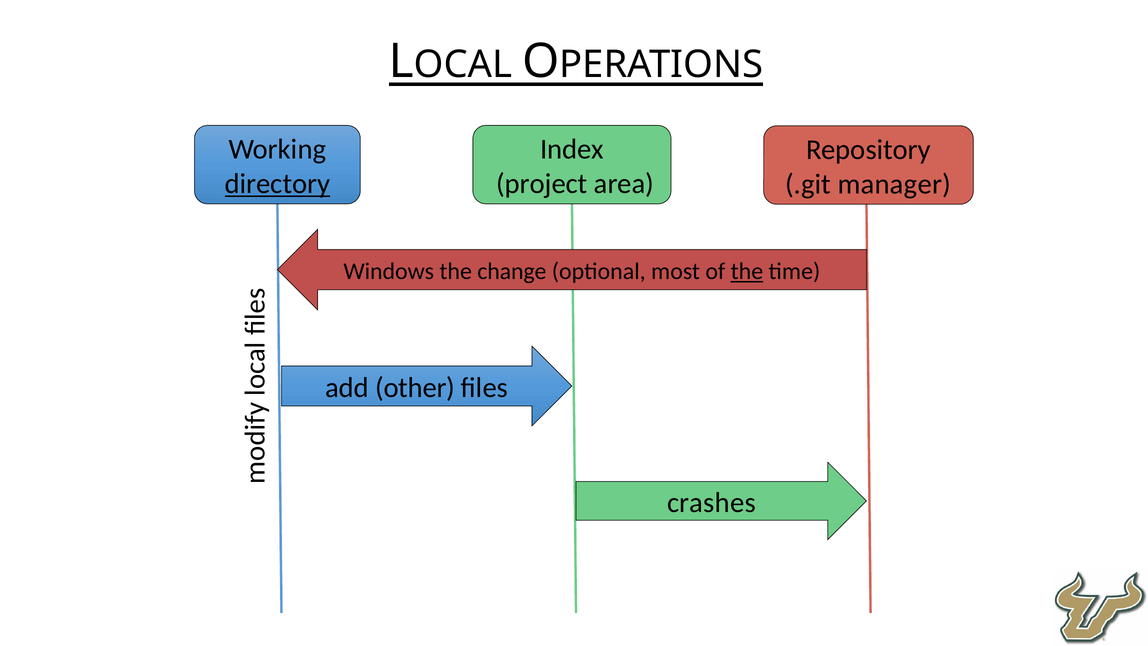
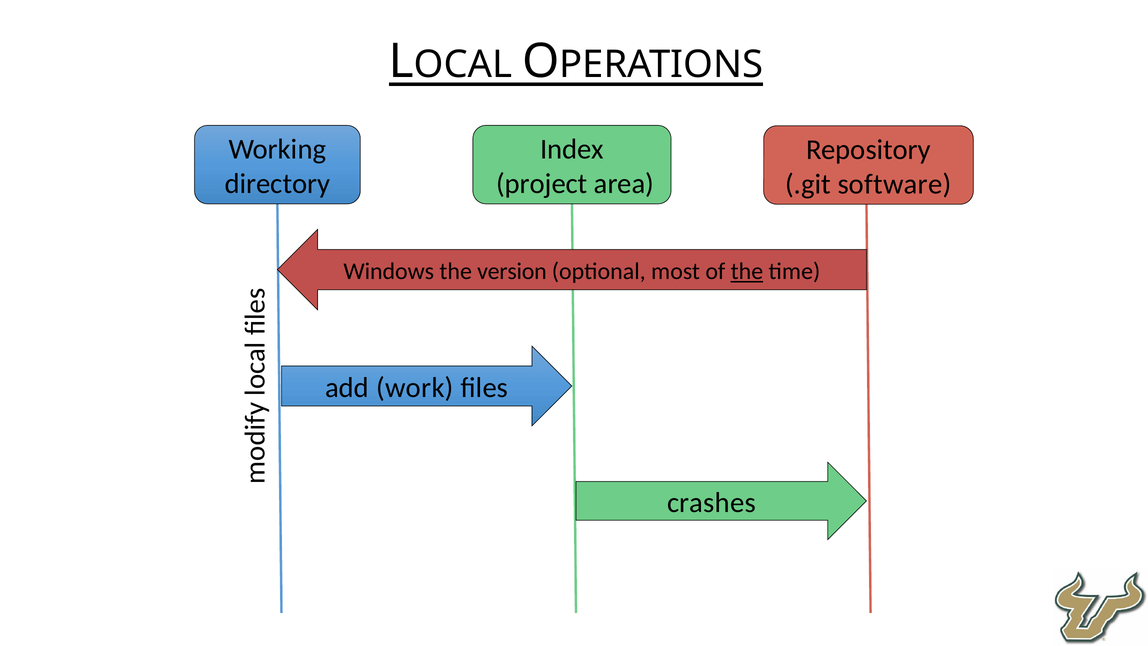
directory underline: present -> none (277, 184)
manager: manager -> software (894, 184)
change: change -> version (512, 271)
other: other -> work (415, 388)
